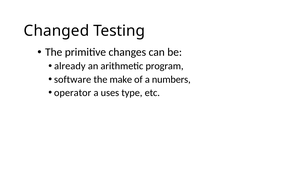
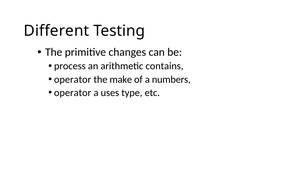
Changed: Changed -> Different (56, 31)
already: already -> process (70, 66)
program: program -> contains (164, 66)
software: software -> operator (73, 79)
